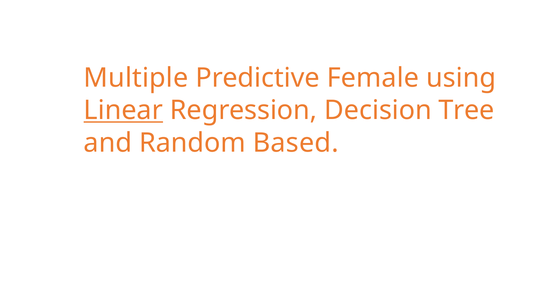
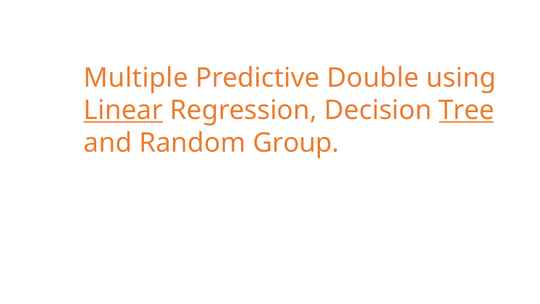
Female: Female -> Double (373, 78)
Tree underline: none -> present (466, 110)
Based: Based -> Group (296, 143)
